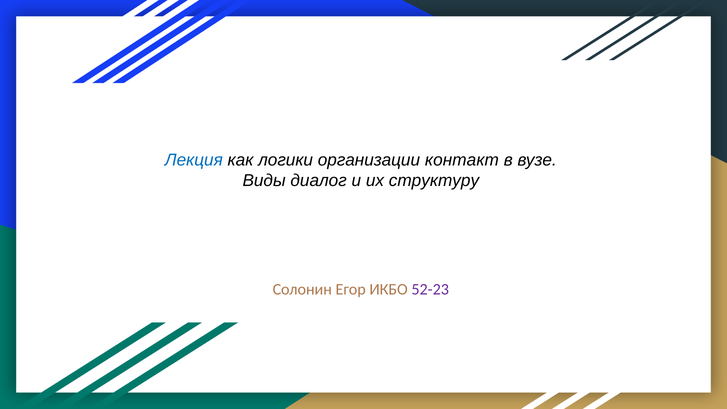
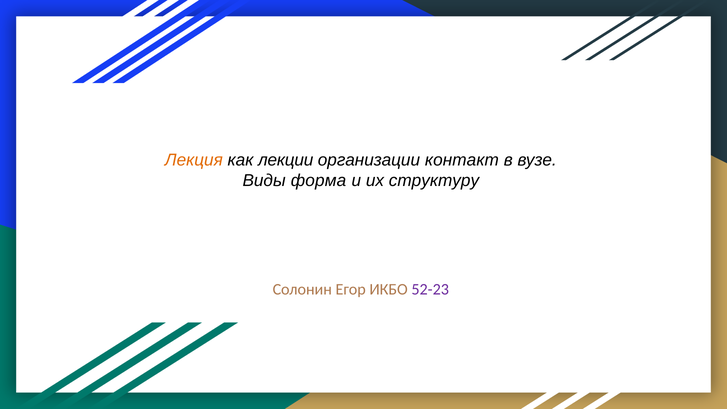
Лекция colour: blue -> orange (194, 160)
логики: логики -> лекции (286, 160)
диалог: диалог -> форма (319, 181)
